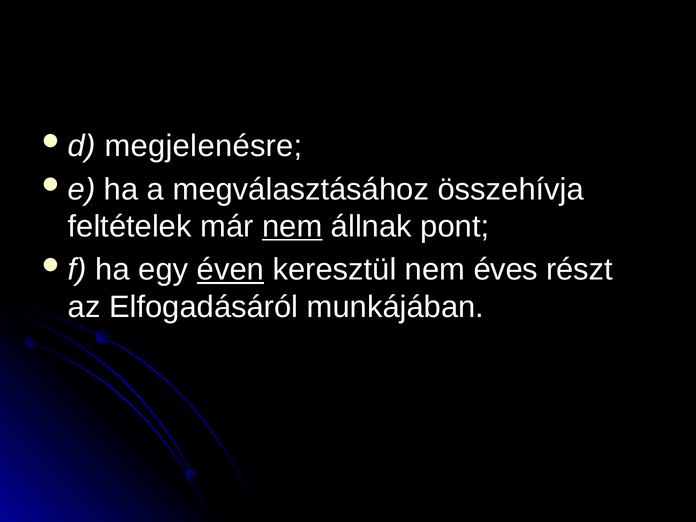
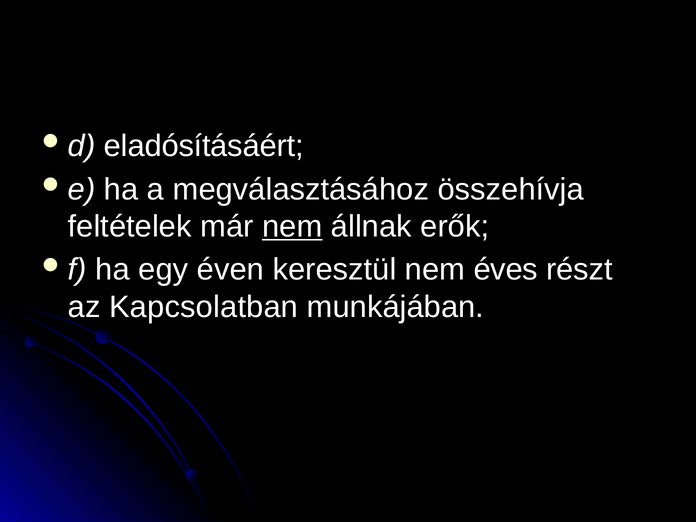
megjelenésre: megjelenésre -> eladósításáért (204, 146)
pont: pont -> erők (455, 226)
éven underline: present -> none (230, 270)
Elfogadásáról: Elfogadásáról -> Kapcsolatban (204, 307)
